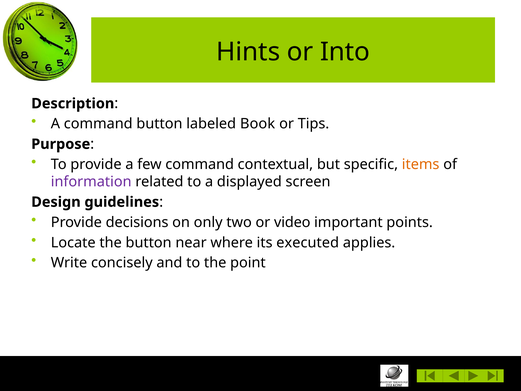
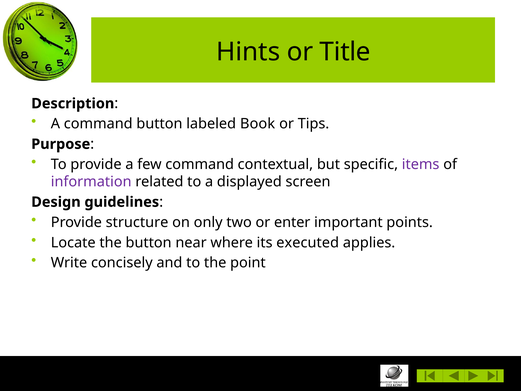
Into: Into -> Title (345, 52)
items colour: orange -> purple (421, 164)
decisions: decisions -> structure (137, 222)
video: video -> enter (292, 222)
